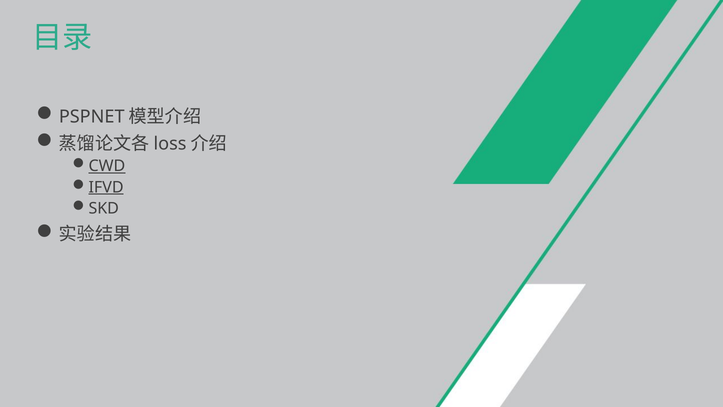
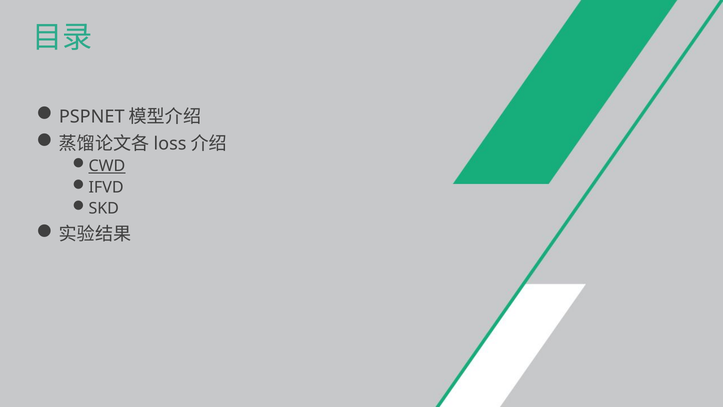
IFVD underline: present -> none (106, 187)
